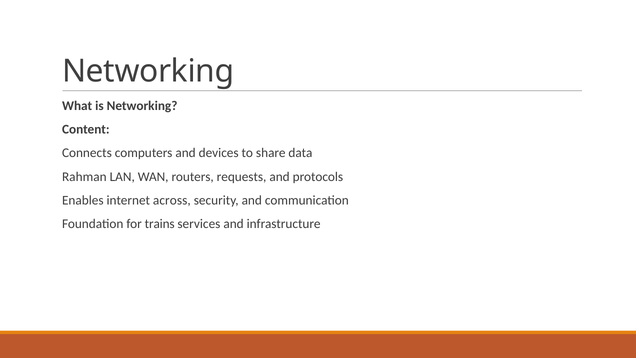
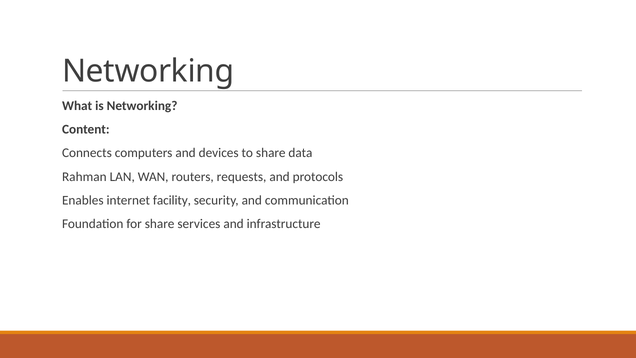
across: across -> facility (172, 200)
for trains: trains -> share (160, 224)
